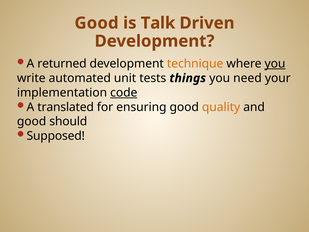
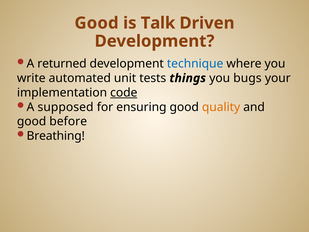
technique colour: orange -> blue (195, 64)
you underline: present -> none (275, 64)
need: need -> bugs (247, 78)
translated: translated -> supposed (66, 107)
should: should -> before (68, 121)
Supposed: Supposed -> Breathing (56, 136)
